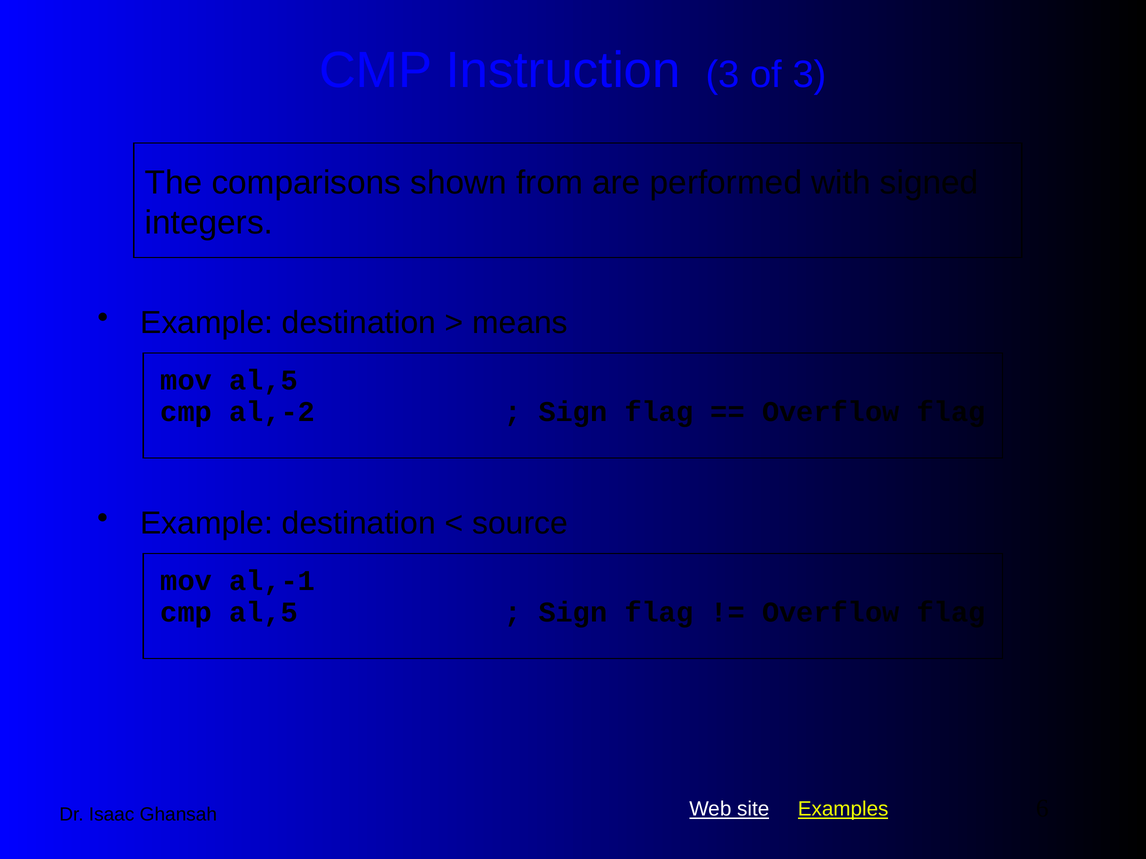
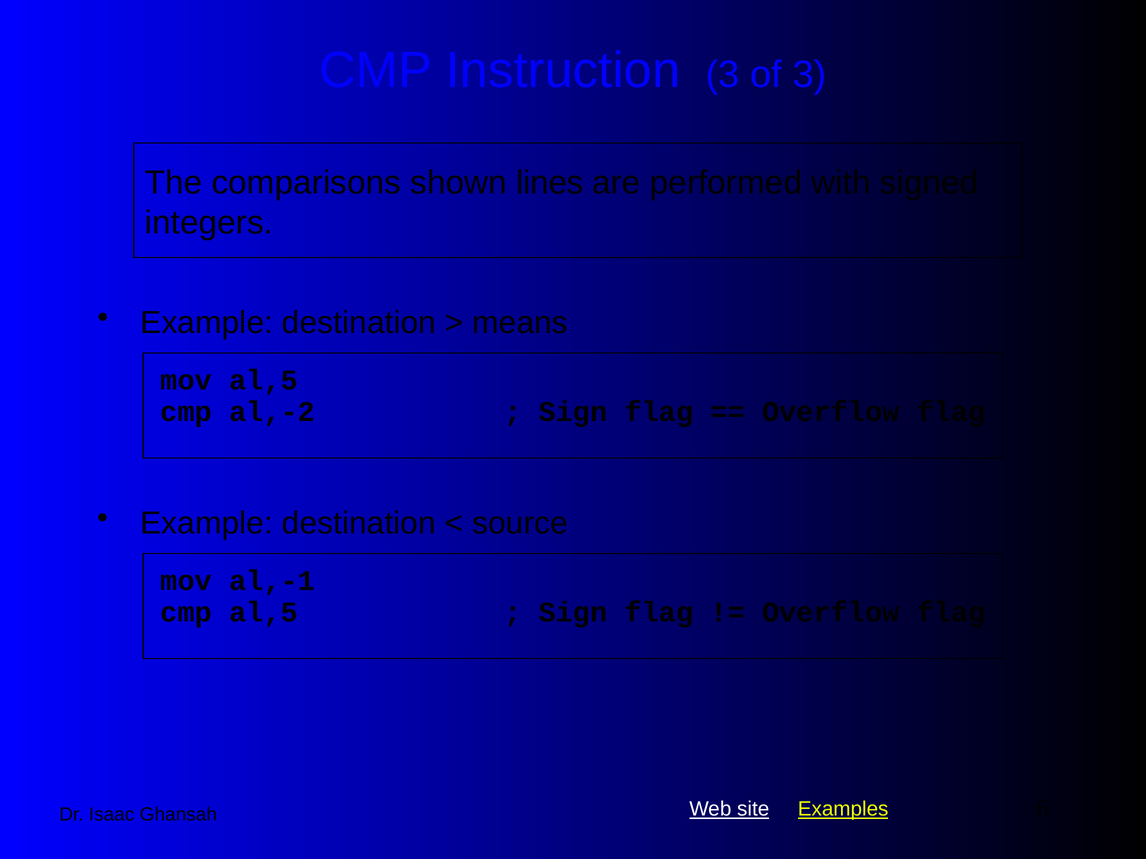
from: from -> lines (550, 183)
